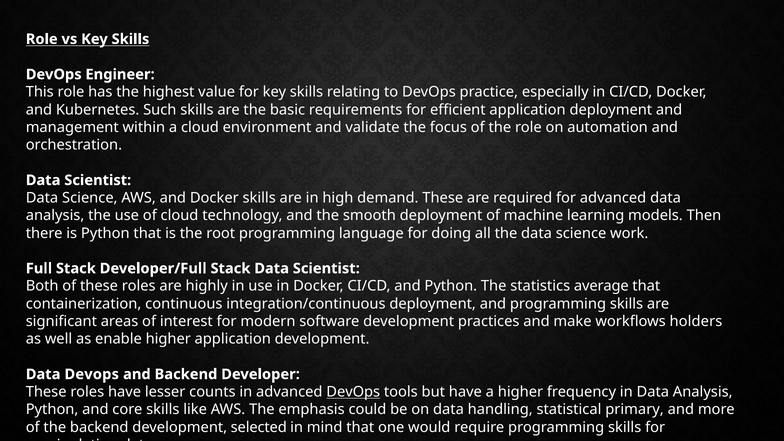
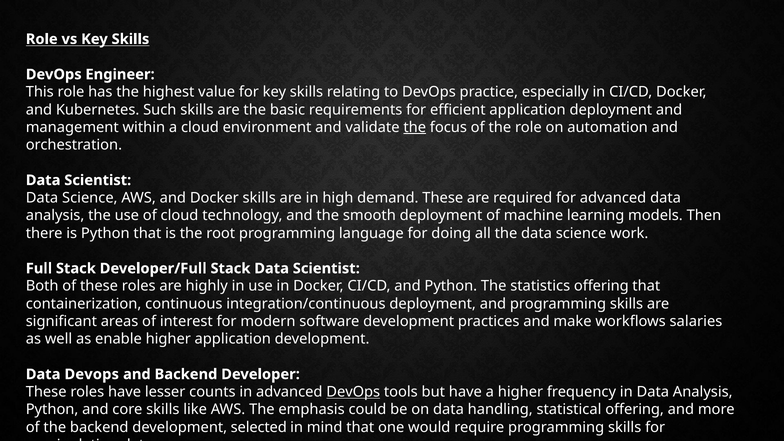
the underline: none -> present (415, 127)
statistics average: average -> offering (601, 286)
holders: holders -> salaries (696, 321)
statistical primary: primary -> offering (635, 410)
